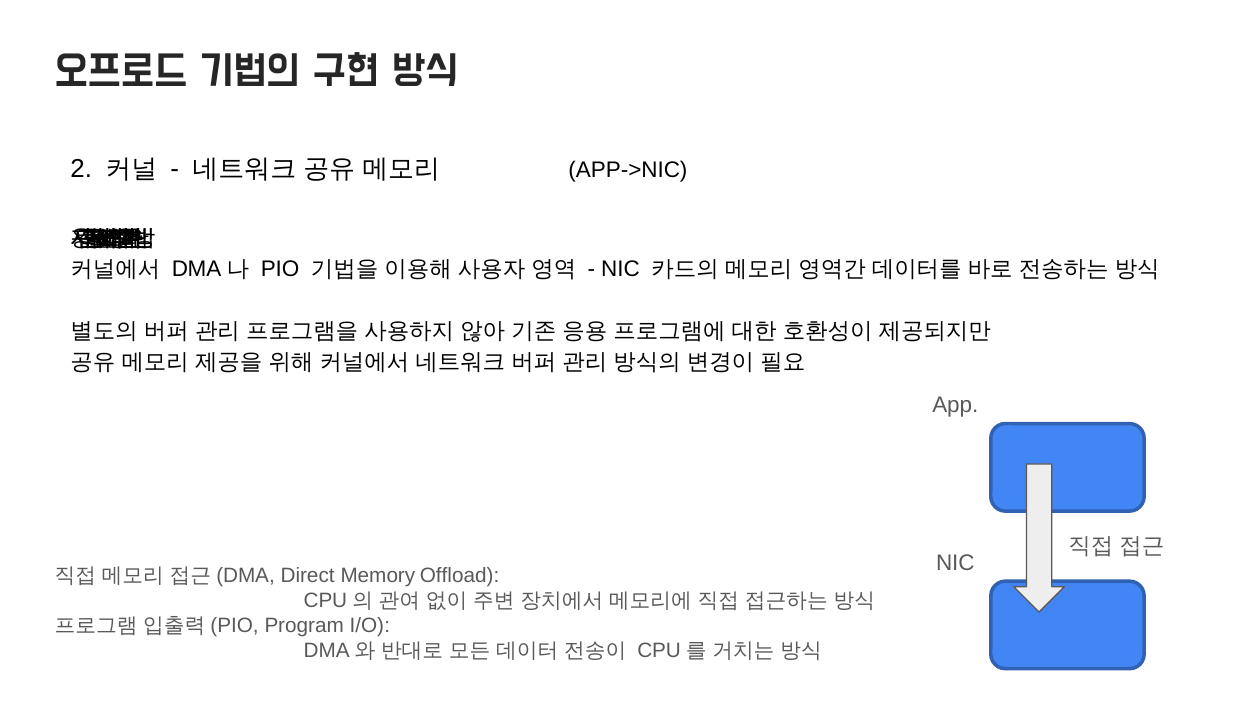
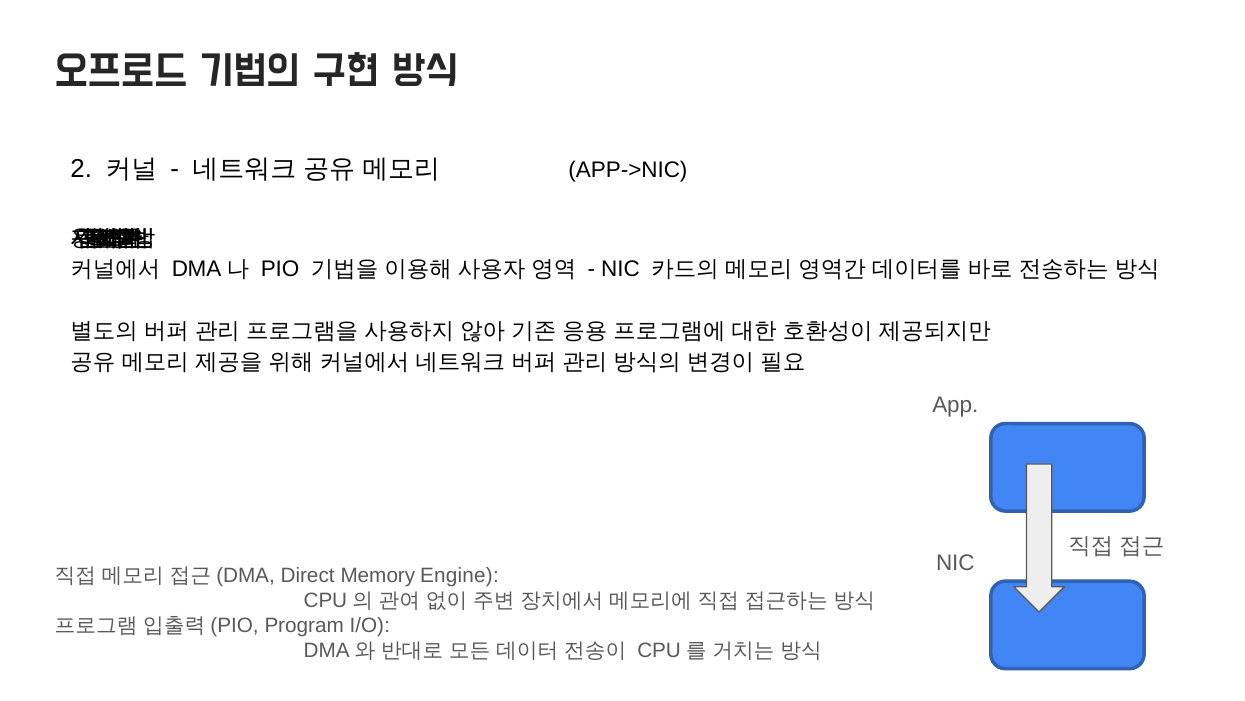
Offload: Offload -> Engine (459, 575)
